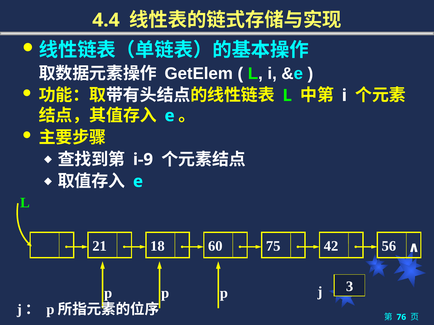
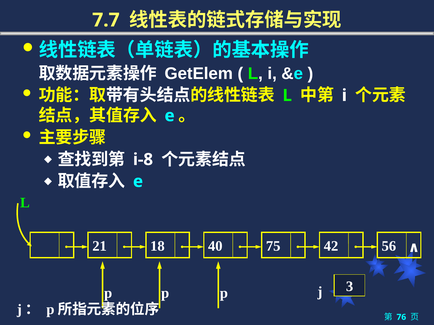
4.4: 4.4 -> 7.7 (106, 20)
i-9: i-9 -> i-8 (143, 160)
60: 60 -> 40 (215, 246)
